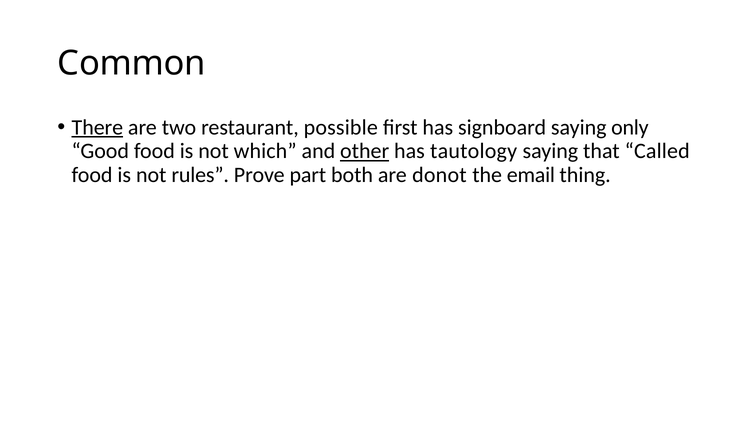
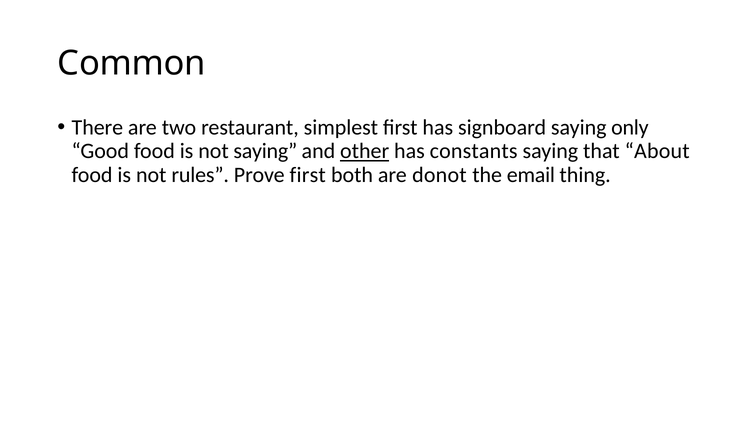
There underline: present -> none (97, 127)
possible: possible -> simplest (341, 127)
not which: which -> saying (265, 151)
tautology: tautology -> constants (474, 151)
Called: Called -> About (657, 151)
Prove part: part -> first (308, 175)
